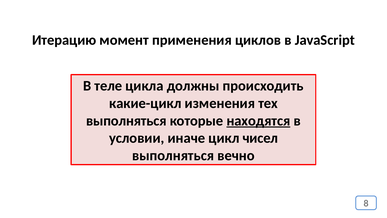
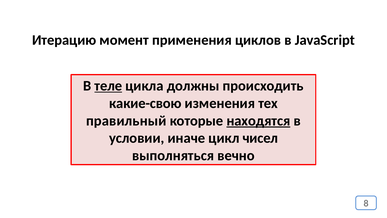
теле underline: none -> present (108, 86)
какие-цикл: какие-цикл -> какие-свою (145, 103)
выполняться: выполняться -> правильный (126, 121)
